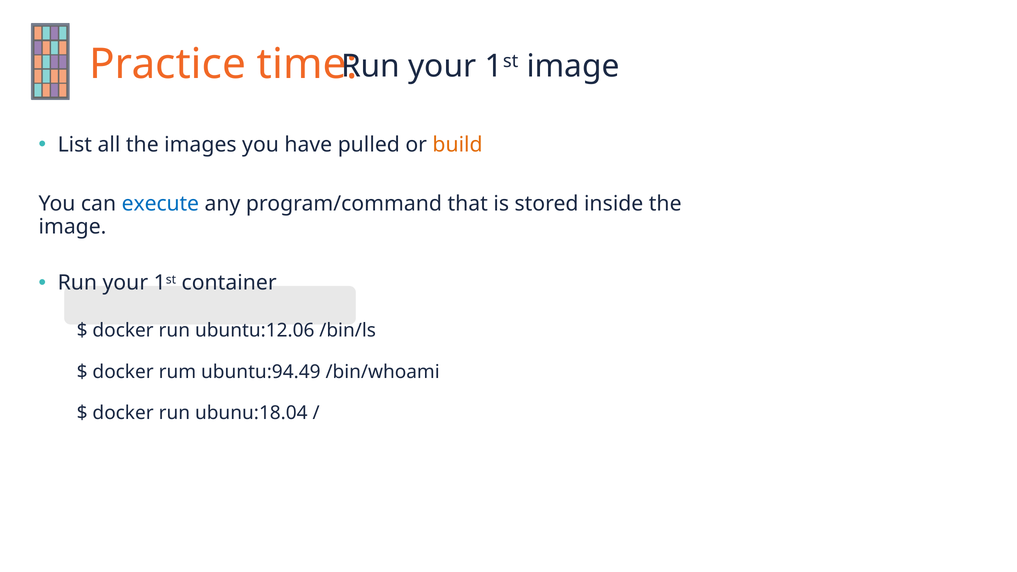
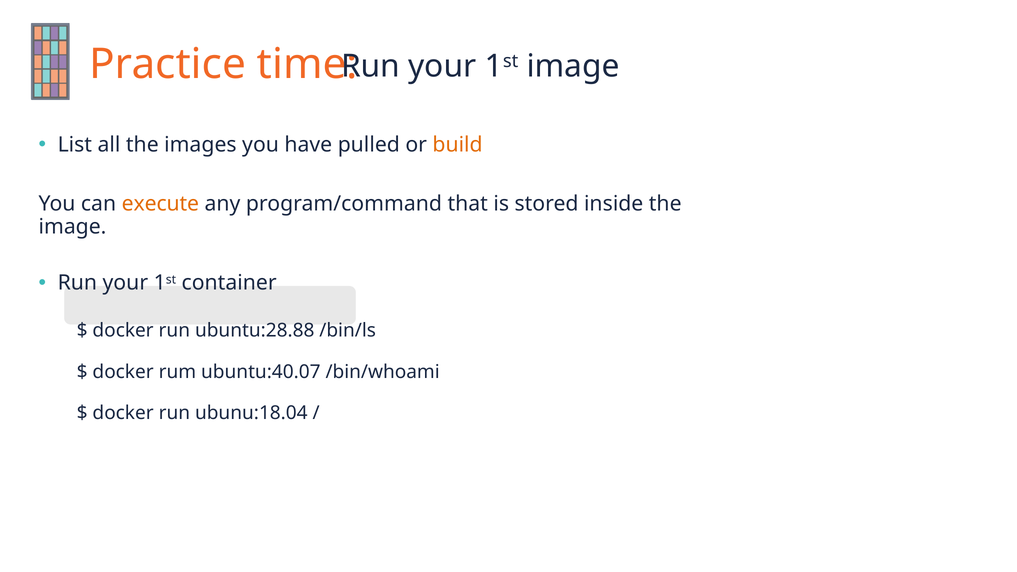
execute colour: blue -> orange (160, 204)
ubuntu:12.06: ubuntu:12.06 -> ubuntu:28.88 (255, 331)
ubuntu:94.49: ubuntu:94.49 -> ubuntu:40.07 (261, 372)
